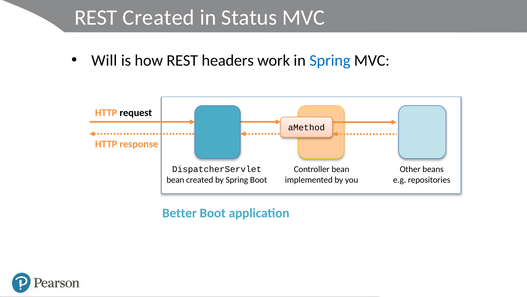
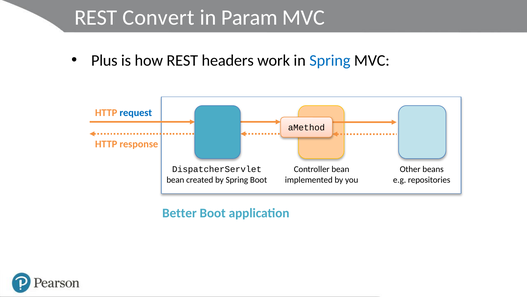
REST Created: Created -> Convert (158, 18)
Status: Status -> Param (249, 18)
Will: Will -> Plus (104, 60)
request colour: black -> blue (136, 113)
